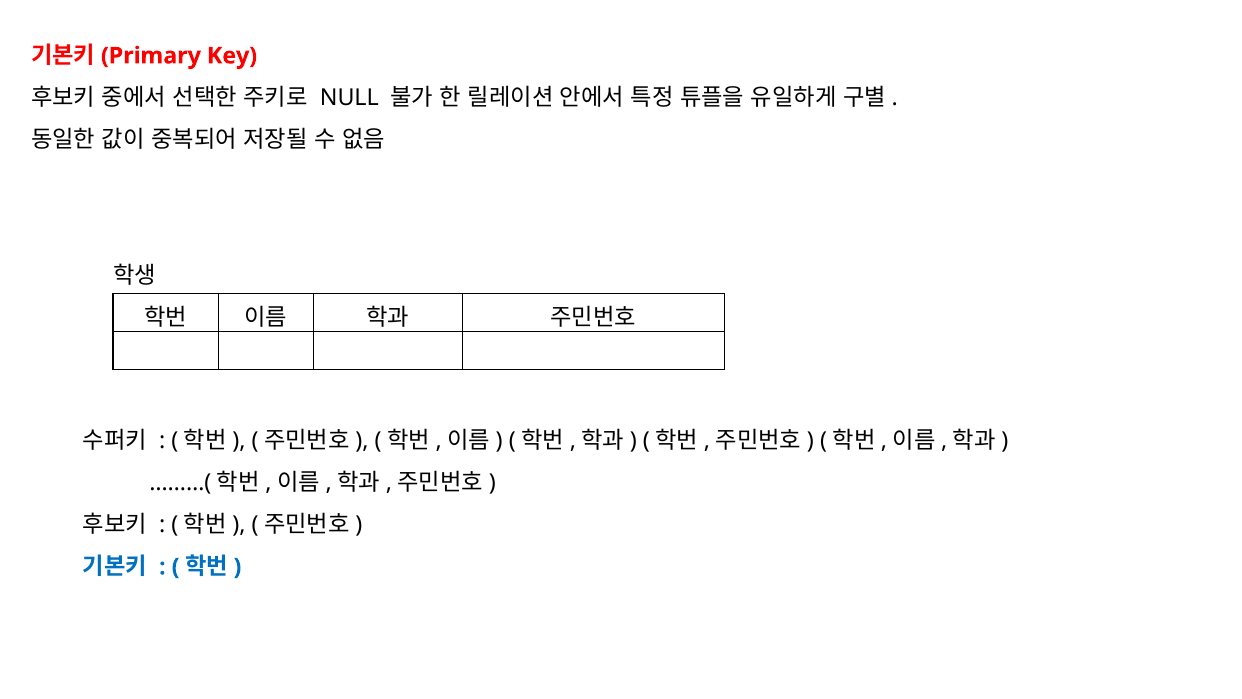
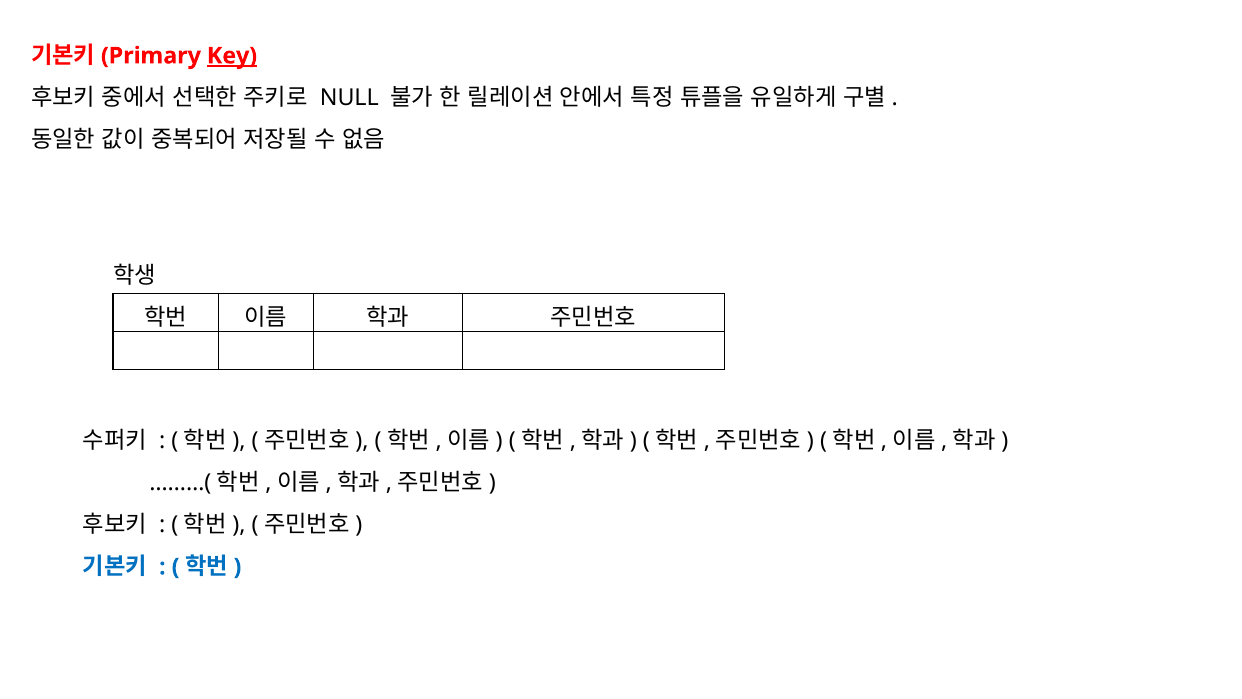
Key underline: none -> present (232, 56)
